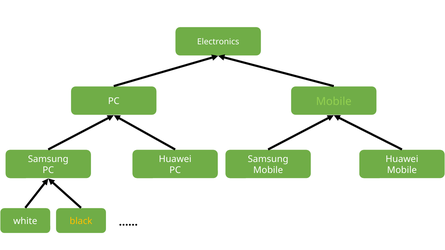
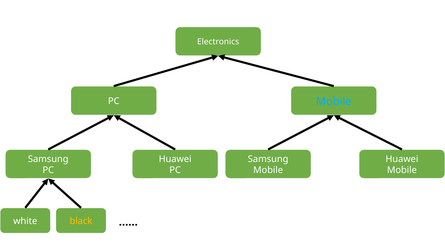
Mobile colour: light green -> light blue (334, 102)
